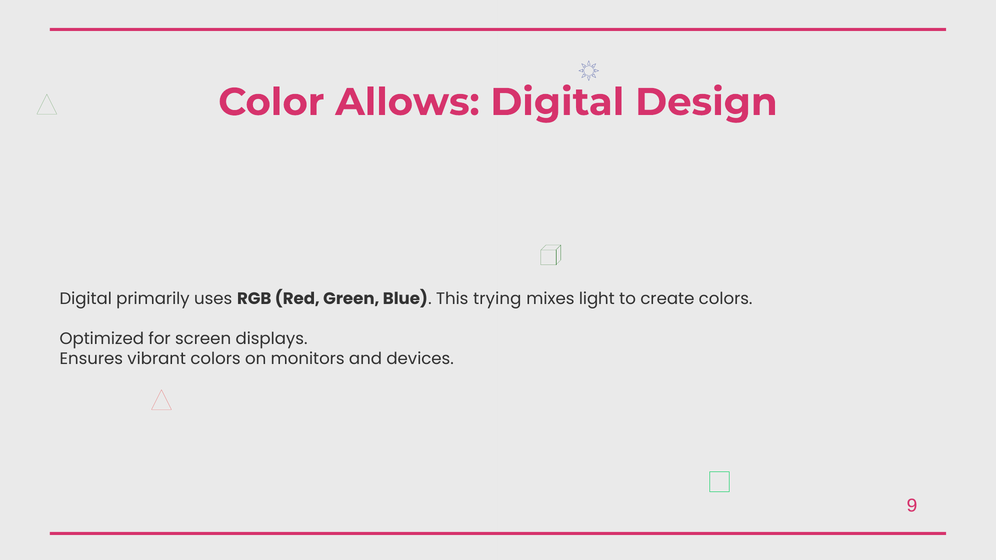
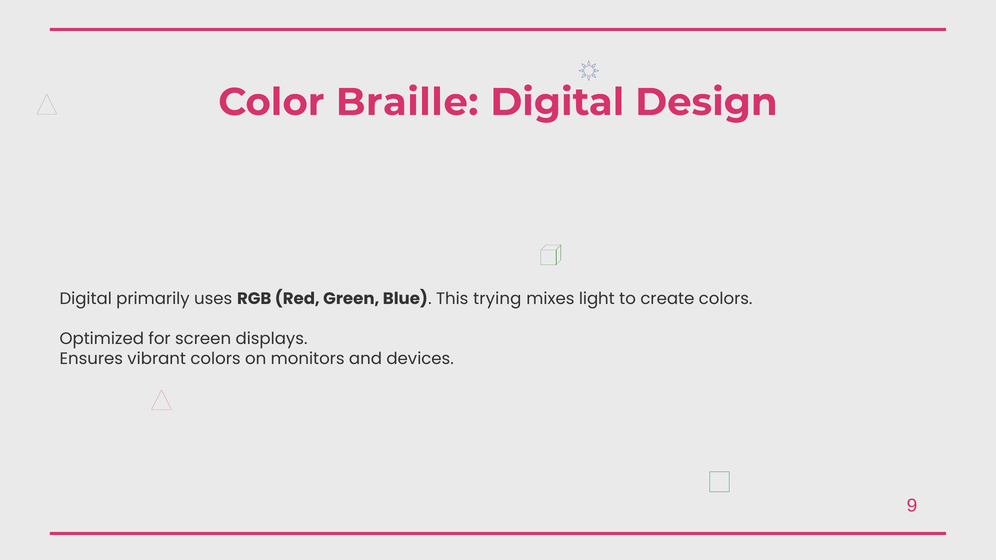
Allows: Allows -> Braille (407, 102)
